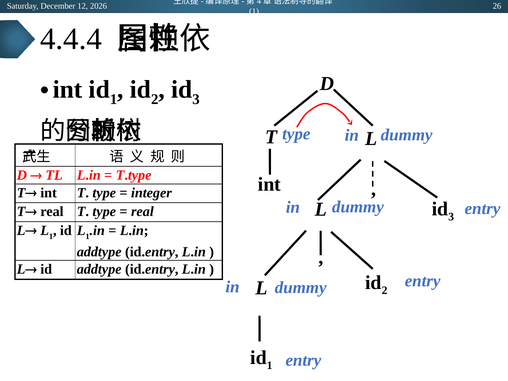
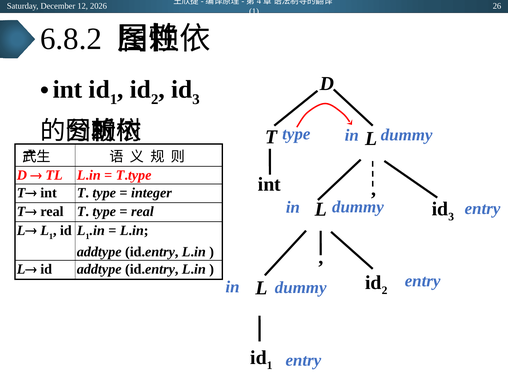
4.4.4: 4.4.4 -> 6.8.2 (71, 39)
